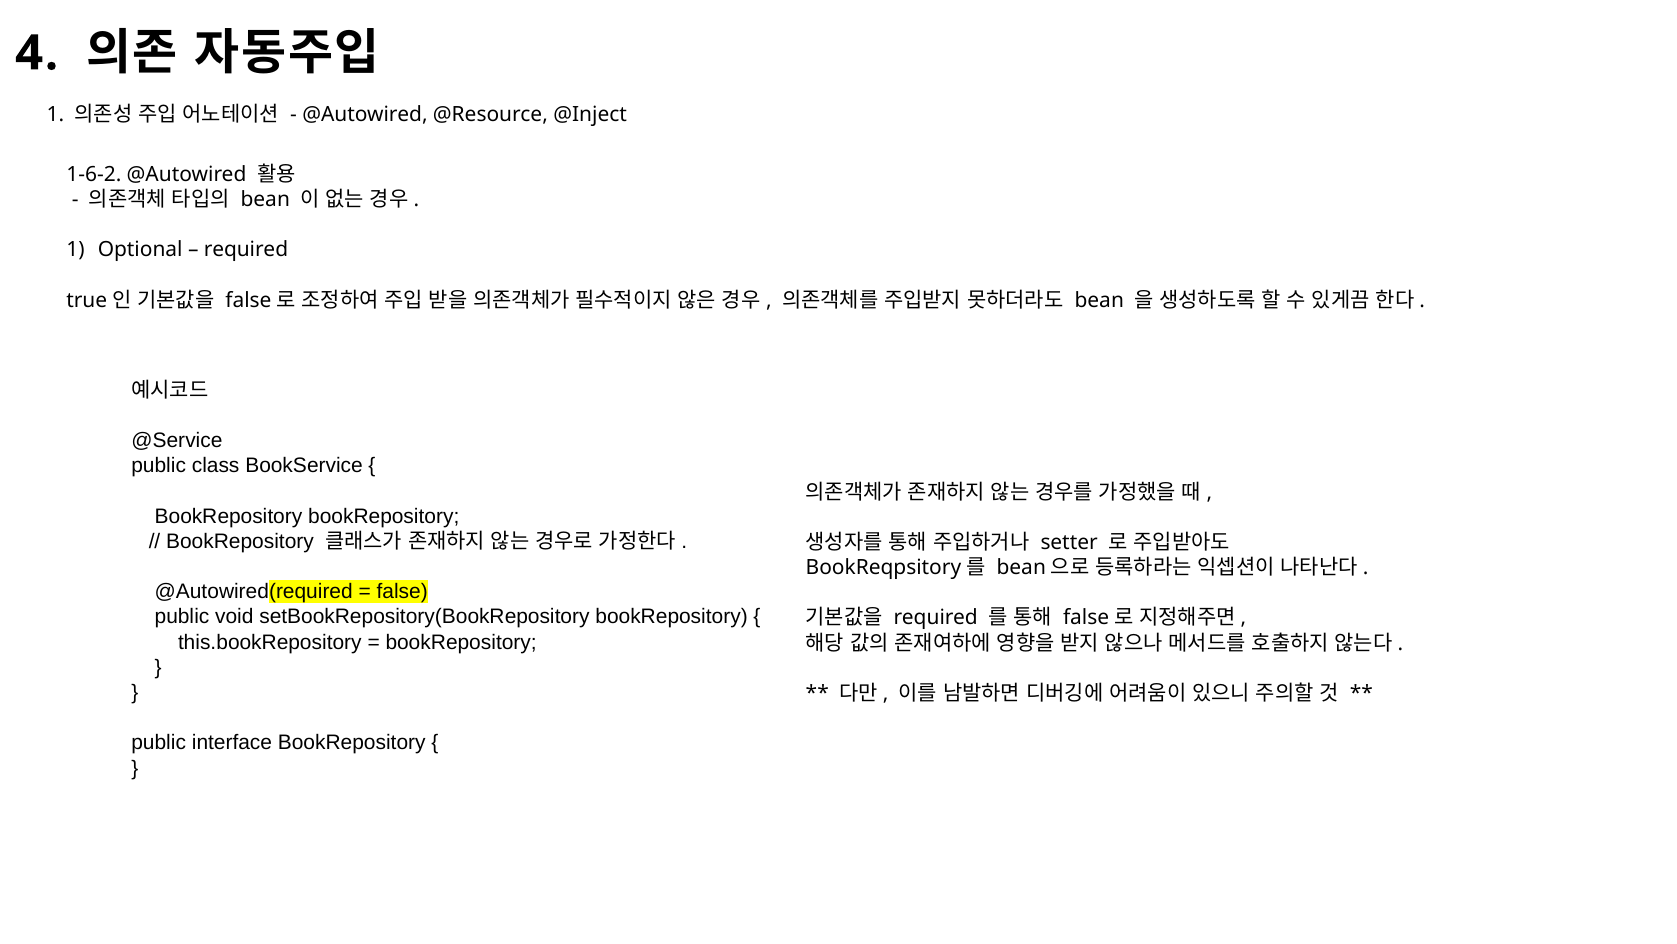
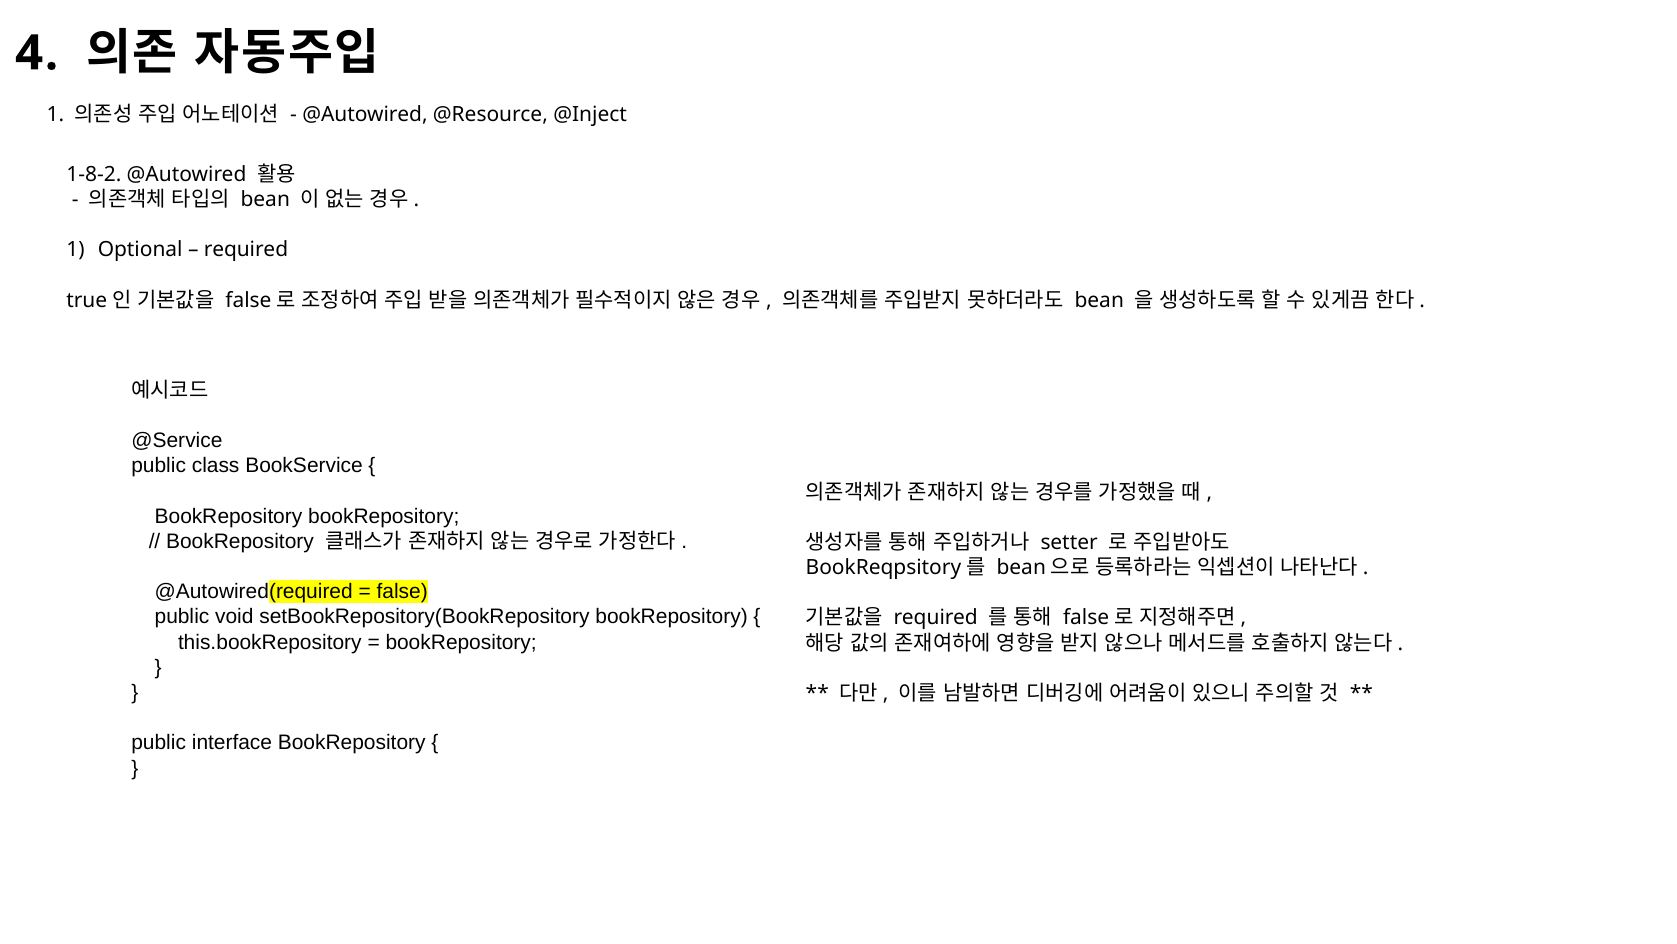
1-6-2: 1-6-2 -> 1-8-2 (94, 174)
